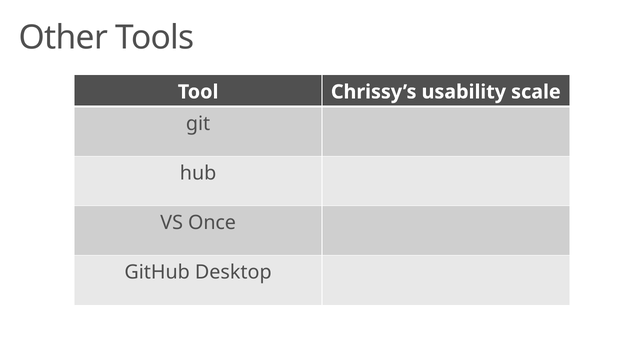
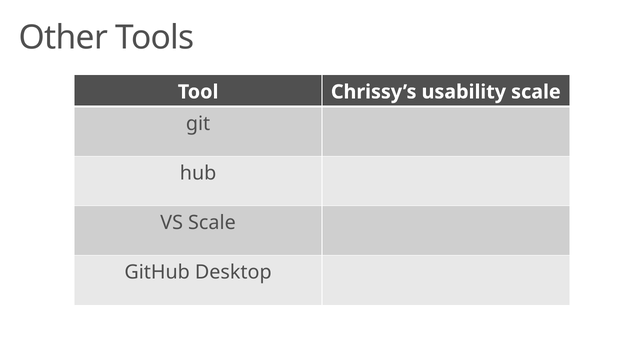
VS Once: Once -> Scale (212, 223)
